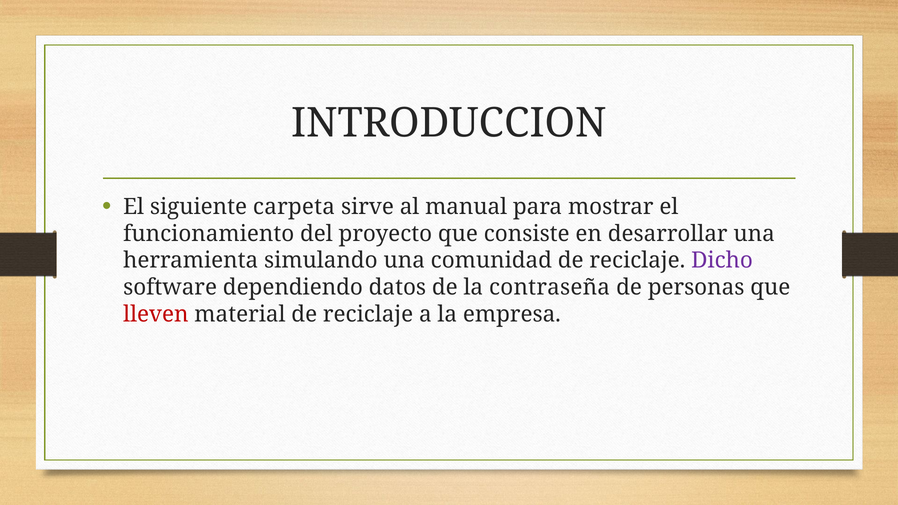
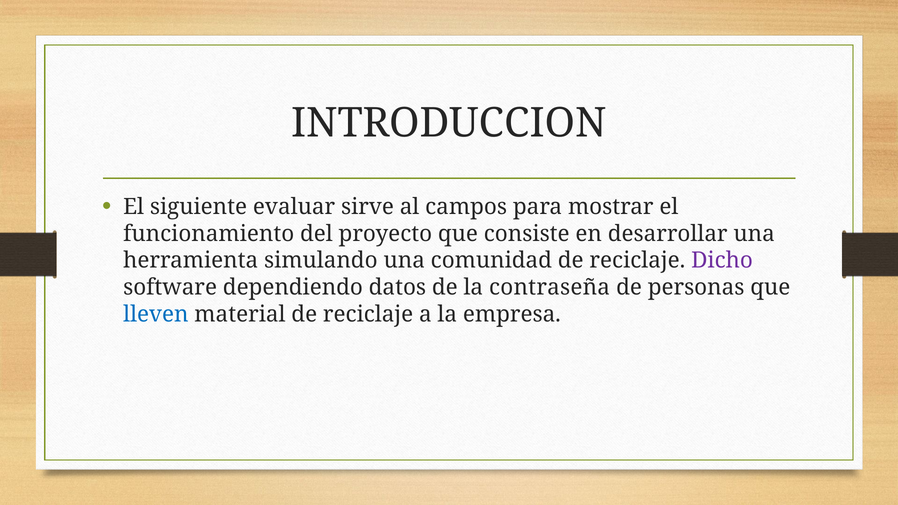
carpeta: carpeta -> evaluar (294, 207)
manual: manual -> campos (466, 207)
lleven colour: red -> blue (156, 315)
